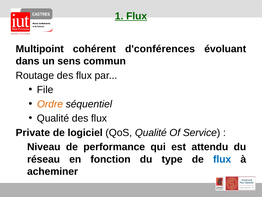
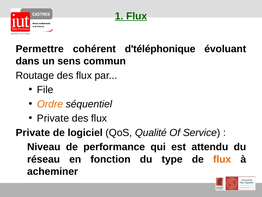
Multipoint: Multipoint -> Permettre (40, 49)
d'conférences: d'conférences -> d'téléphonique (160, 49)
Qualité: Qualité -> Private (53, 118)
flux colour: blue -> orange (222, 159)
